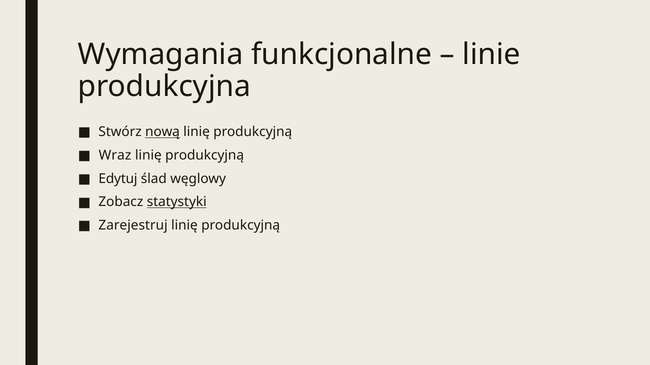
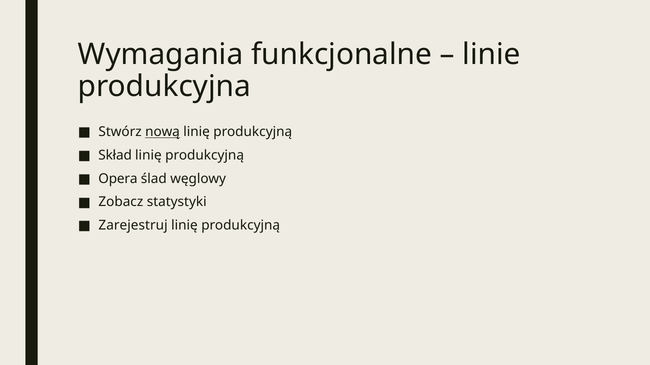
Wraz: Wraz -> Skład (115, 155)
Edytuj: Edytuj -> Opera (118, 179)
statystyki underline: present -> none (177, 202)
